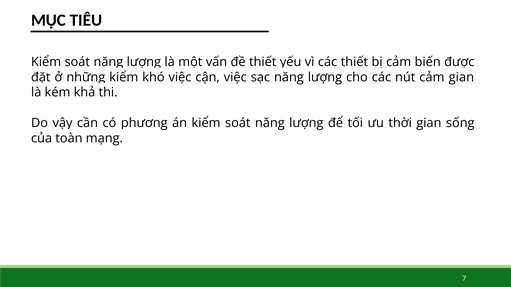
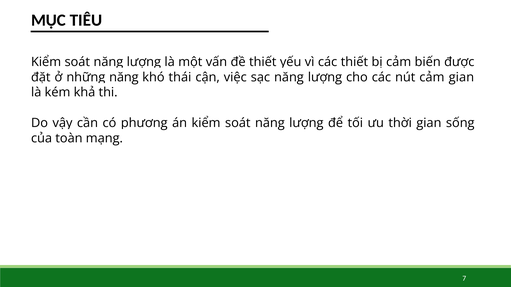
kiểm: kiểm -> năng (124, 77)
khó việc: việc -> thái (180, 77)
